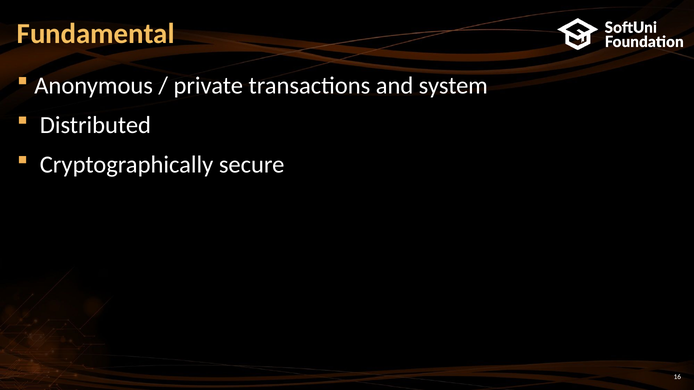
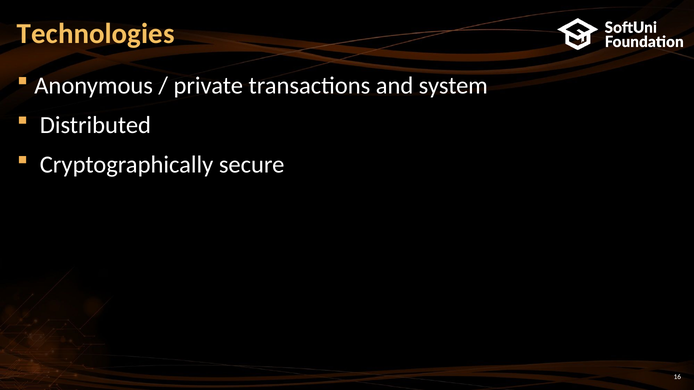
Fundamental: Fundamental -> Technologies (96, 34)
